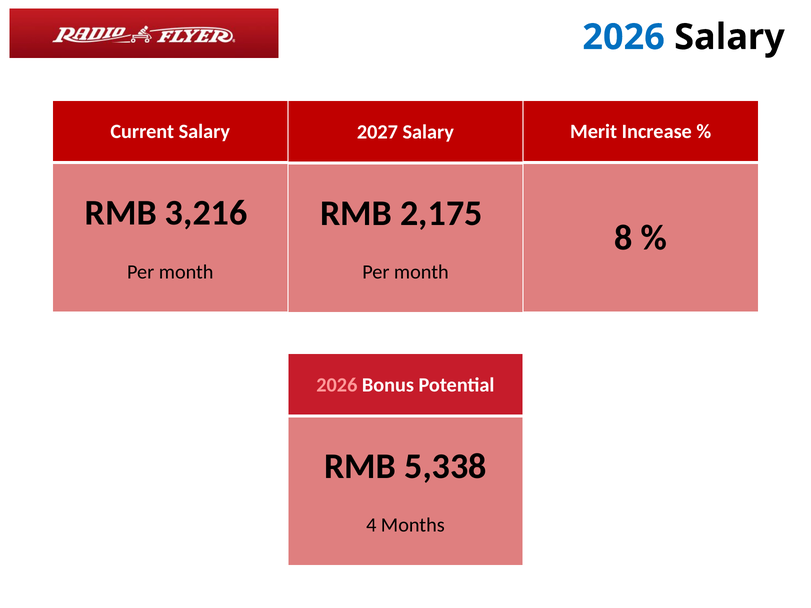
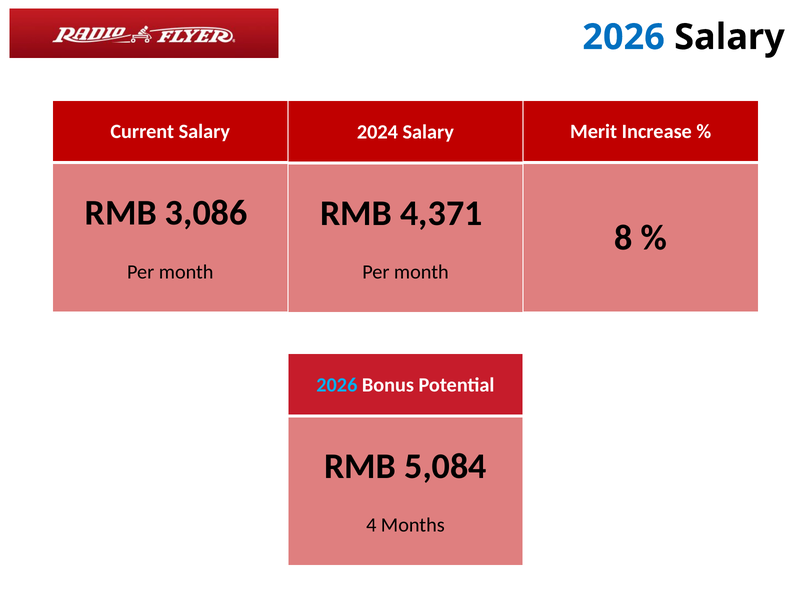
2027: 2027 -> 2024 (377, 132)
3,216: 3,216 -> 3,086 (206, 213)
2,175: 2,175 -> 4,371 (441, 213)
2026 colour: pink -> light blue (337, 385)
5,338: 5,338 -> 5,084 (445, 466)
